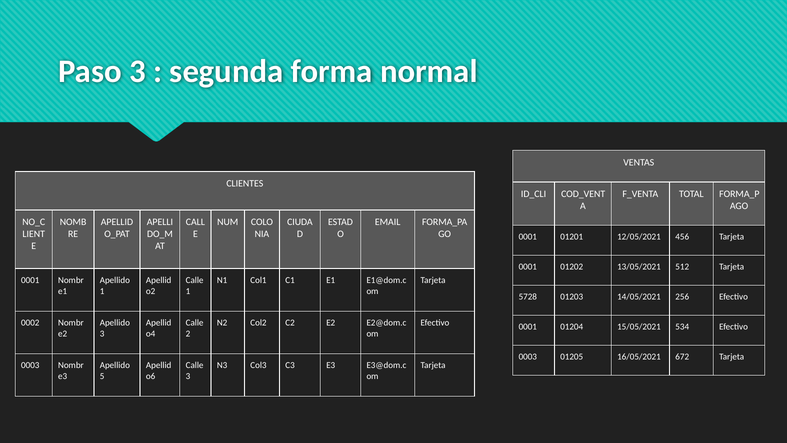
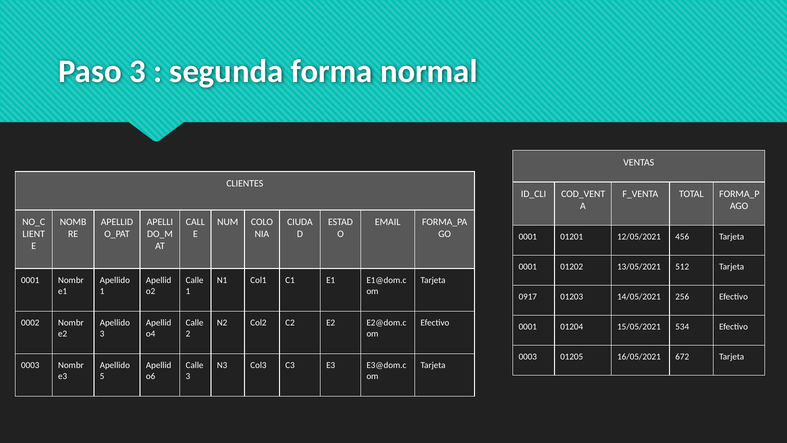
5728: 5728 -> 0917 (528, 297)
